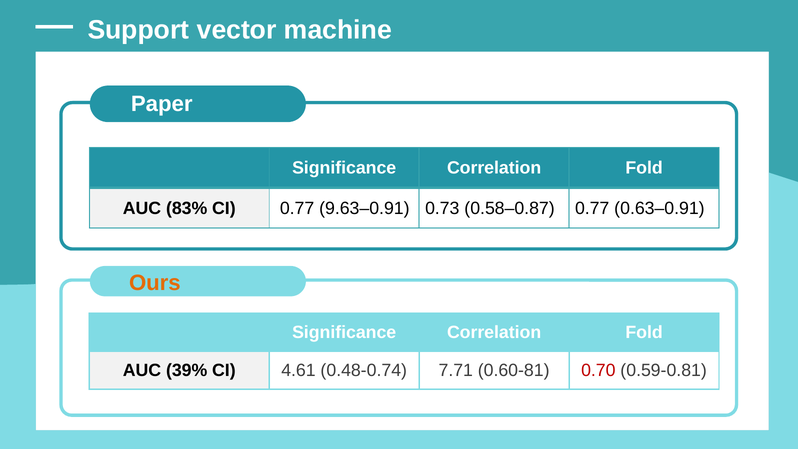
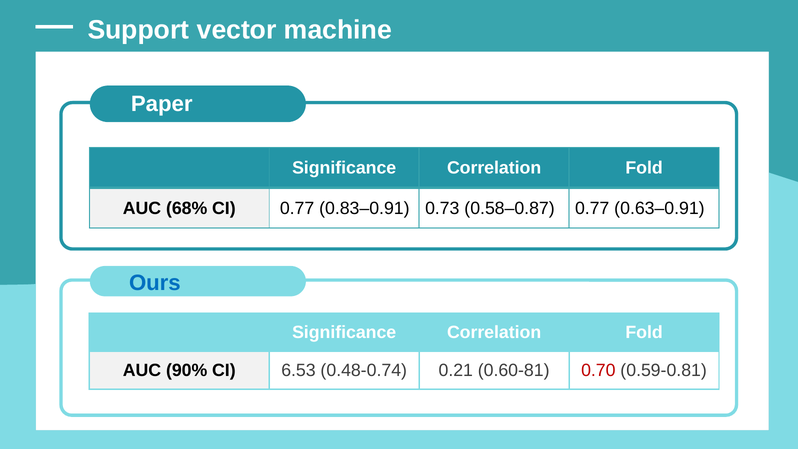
83%: 83% -> 68% (187, 208)
9.63–0.91: 9.63–0.91 -> 0.83–0.91 (364, 208)
Ours colour: orange -> blue (155, 283)
39%: 39% -> 90% (187, 370)
4.61: 4.61 -> 6.53 (298, 370)
7.71: 7.71 -> 0.21 (456, 370)
